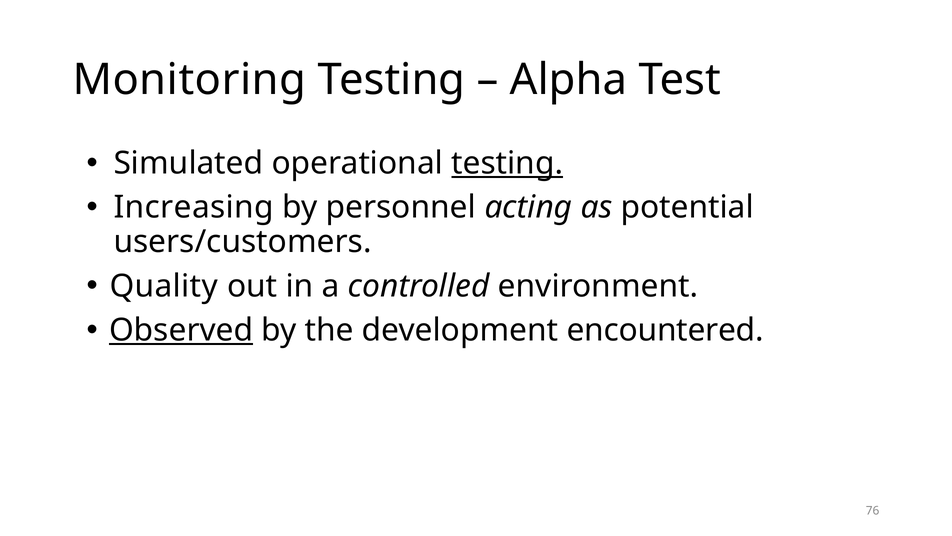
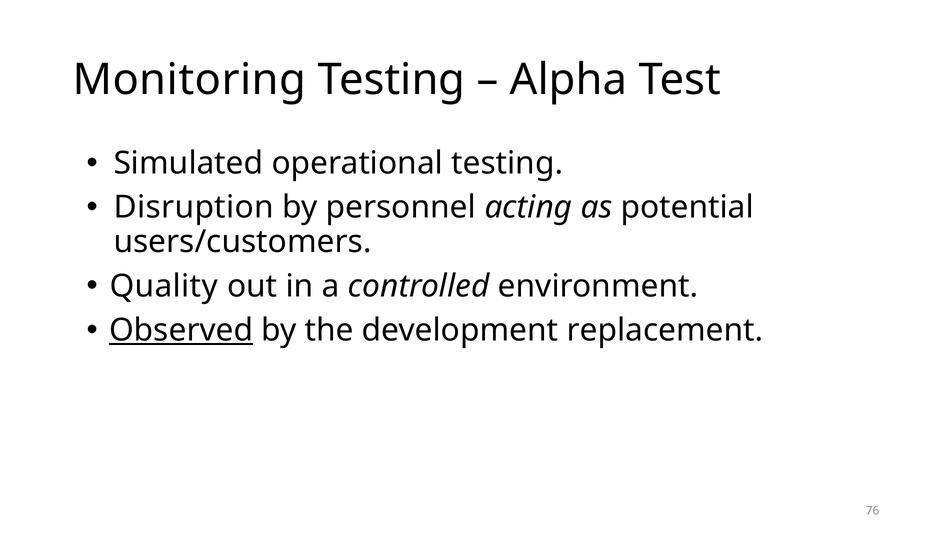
testing underline: present -> none (507, 163)
Increasing: Increasing -> Disruption (194, 207)
encountered: encountered -> replacement (665, 330)
